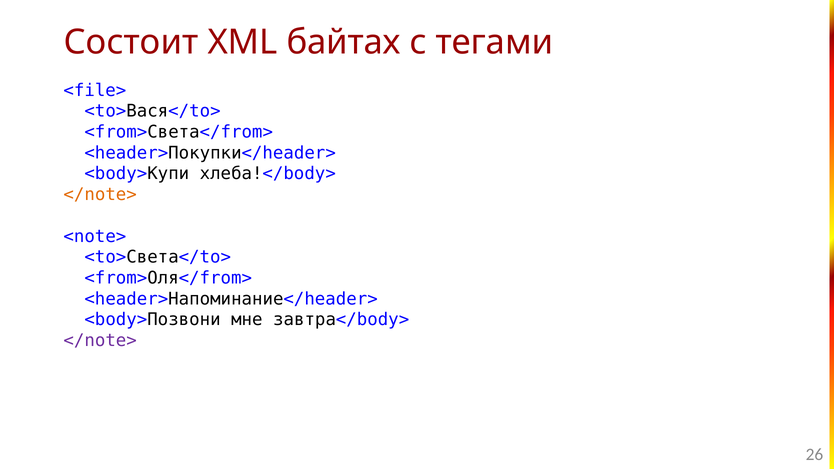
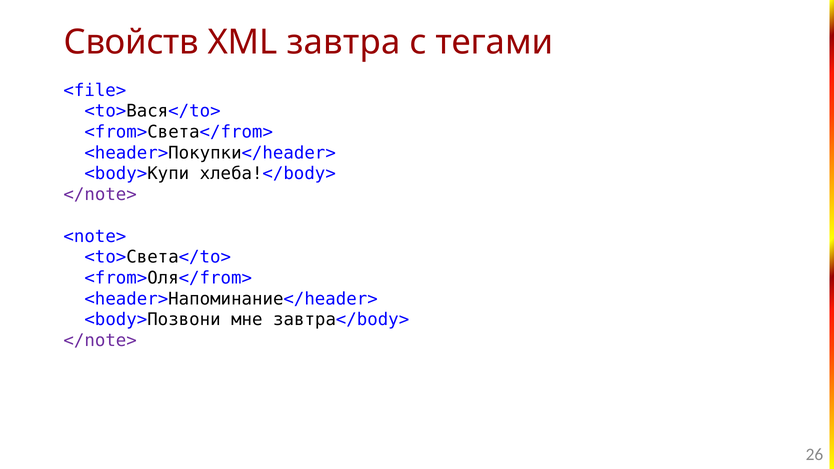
Состоит: Состоит -> Свойств (131, 42)
байтах: байтах -> завтра (343, 42)
</note> colour: orange -> purple (100, 195)
